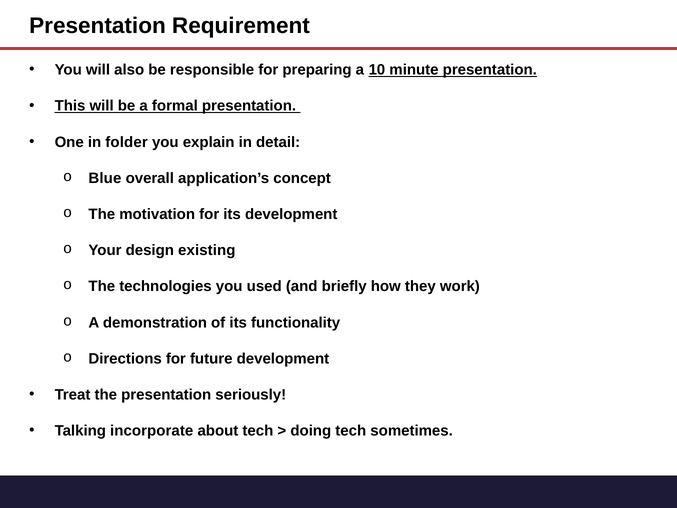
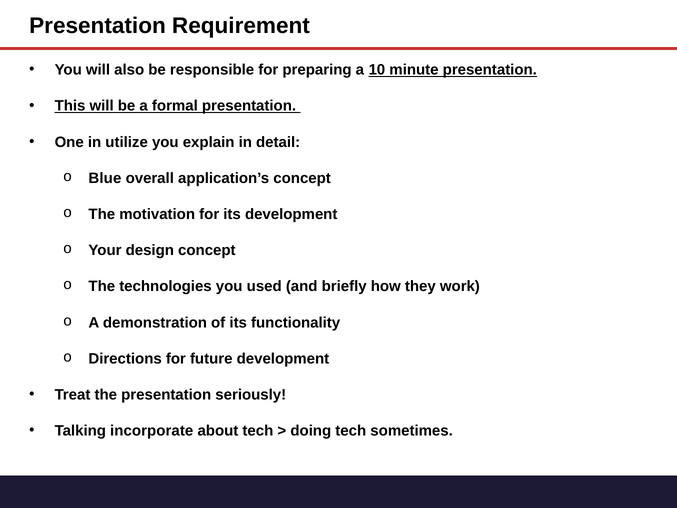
folder: folder -> utilize (127, 142)
design existing: existing -> concept (207, 250)
